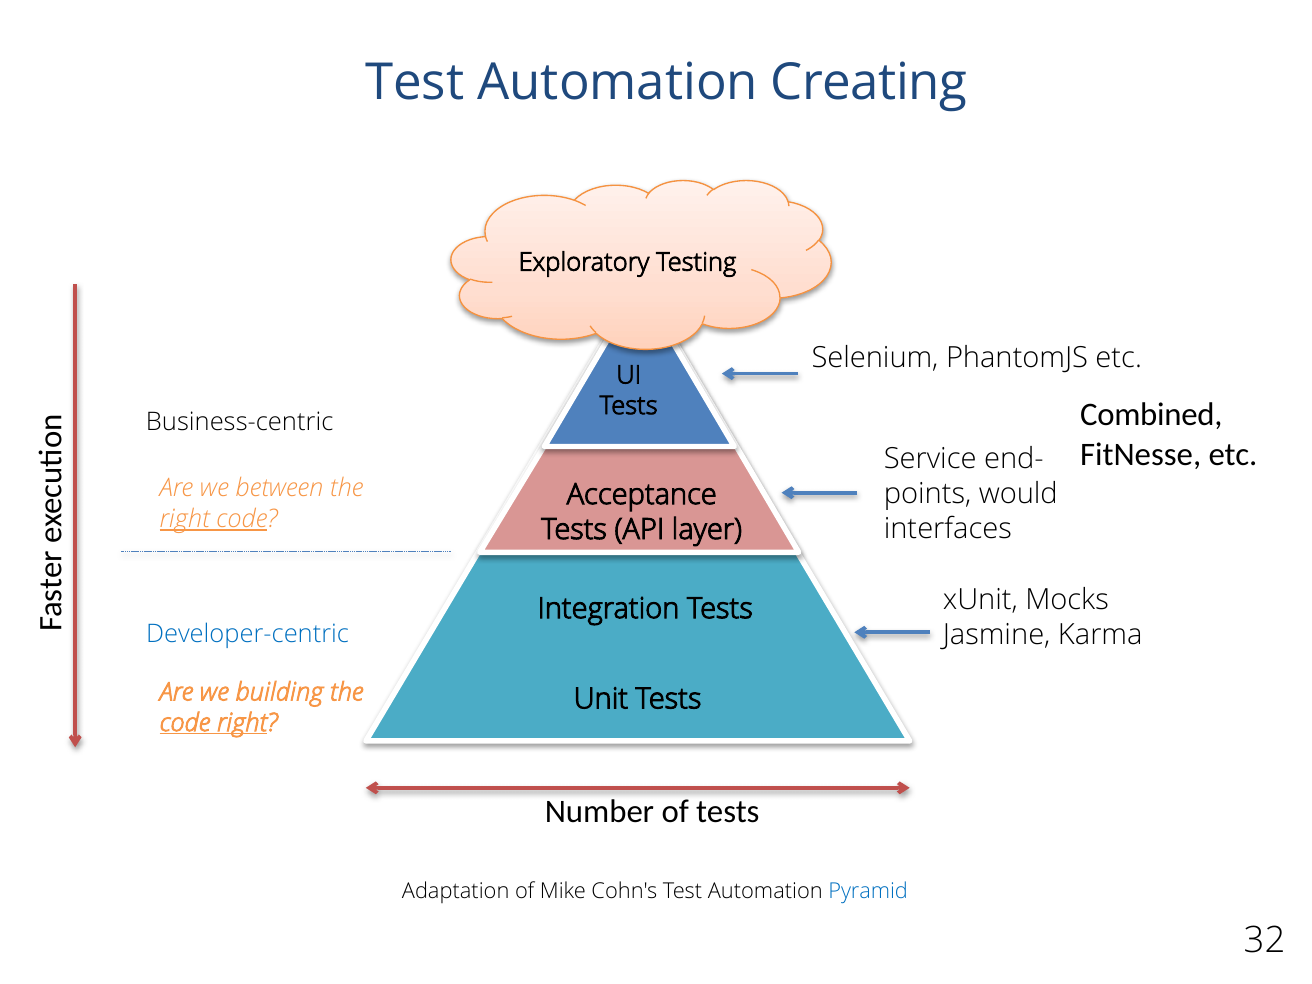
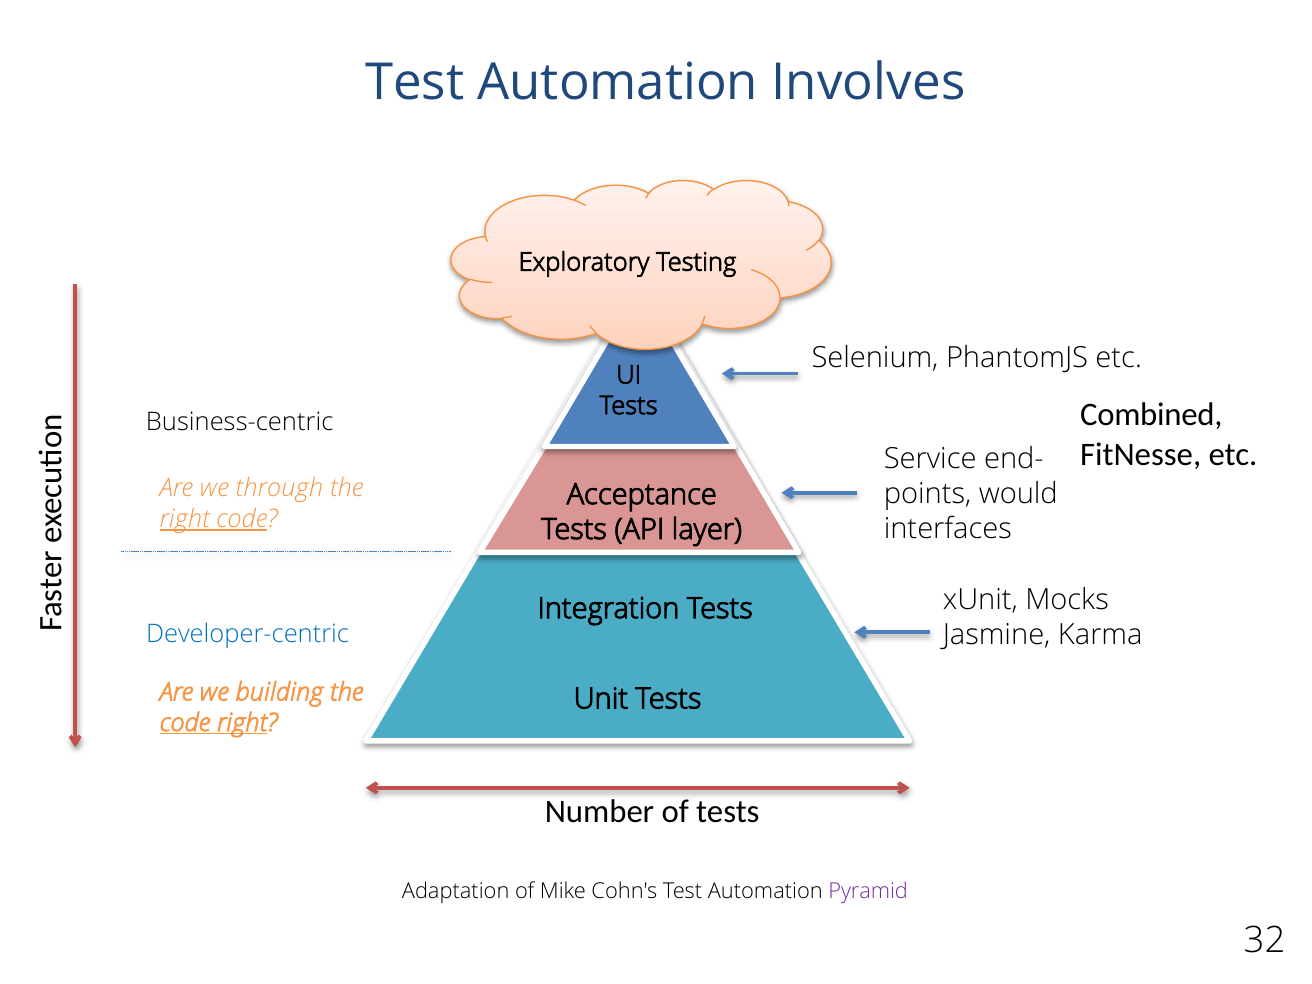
Creating: Creating -> Involves (868, 82)
between: between -> through (279, 488)
Pyramid colour: blue -> purple (868, 891)
